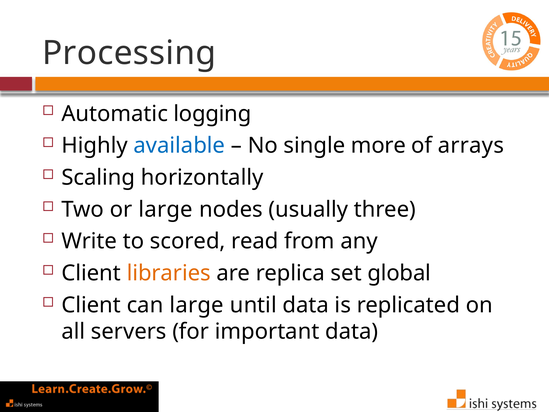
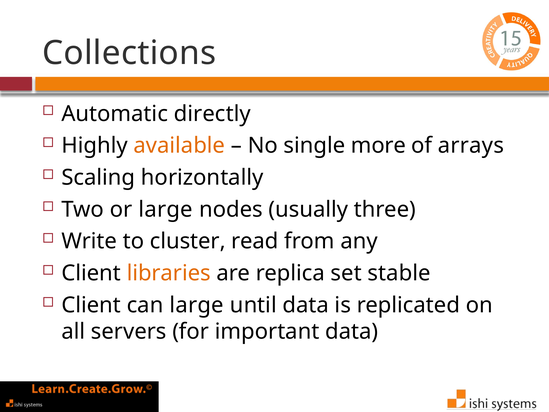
Processing: Processing -> Collections (129, 53)
logging: logging -> directly (212, 114)
available colour: blue -> orange (179, 146)
scored: scored -> cluster (188, 241)
global: global -> stable (399, 273)
